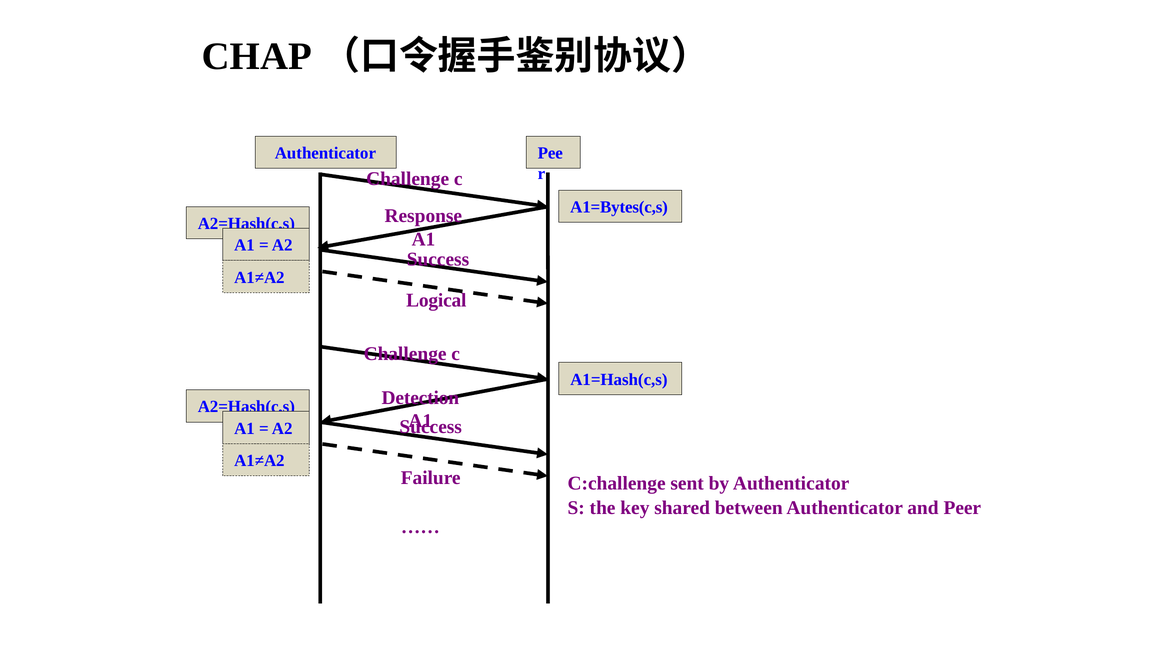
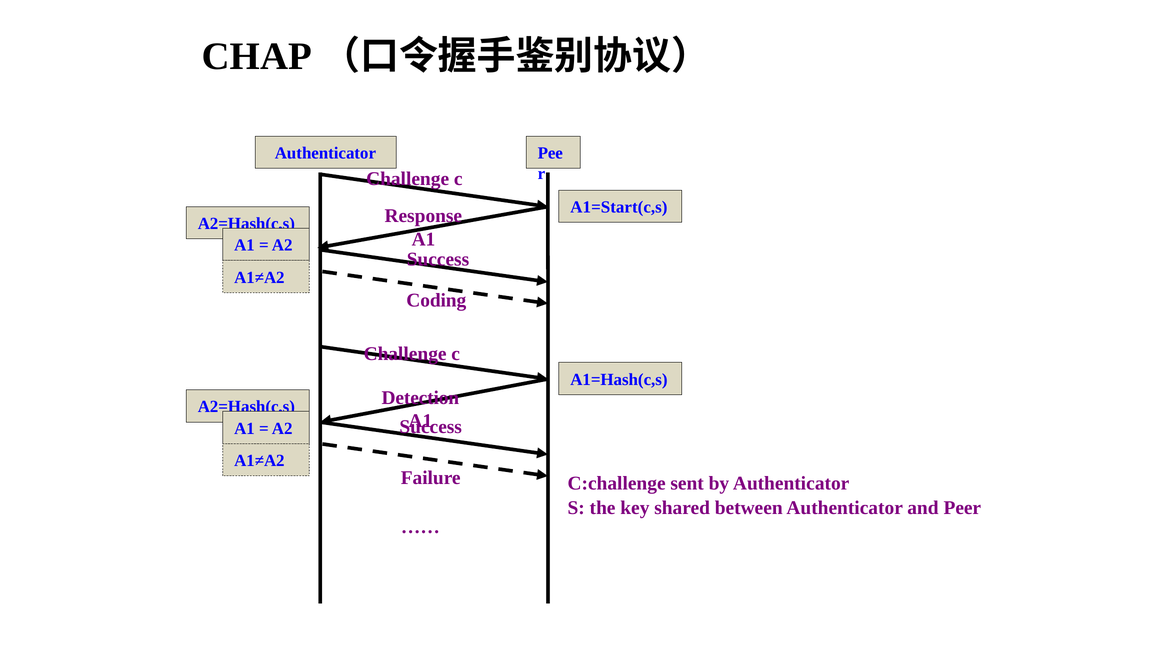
A1=Bytes(c,s: A1=Bytes(c,s -> A1=Start(c,s (619, 207)
Logical: Logical -> Coding (436, 300)
